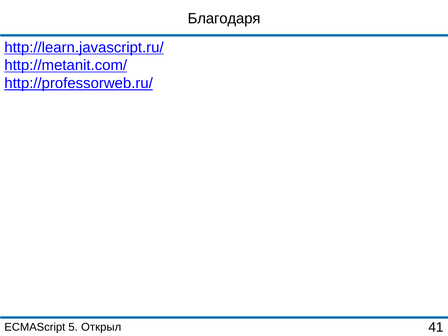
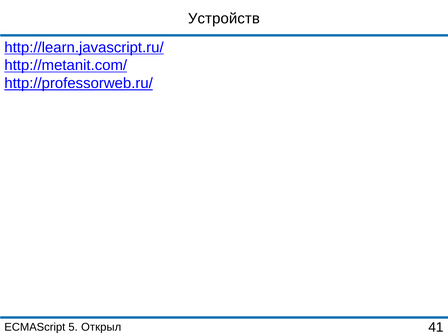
Благодаря: Благодаря -> Устройств (224, 19)
